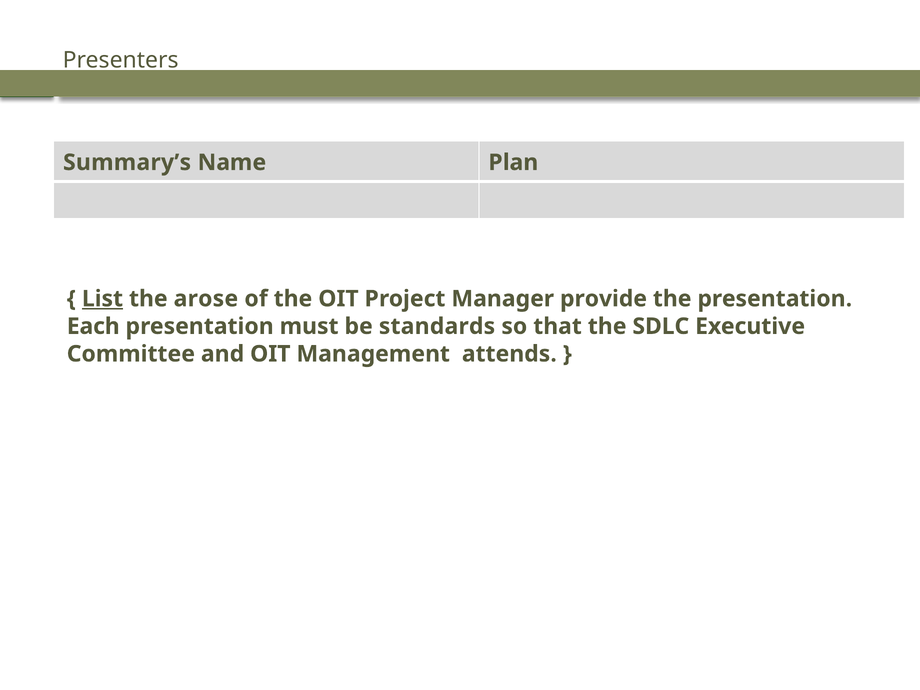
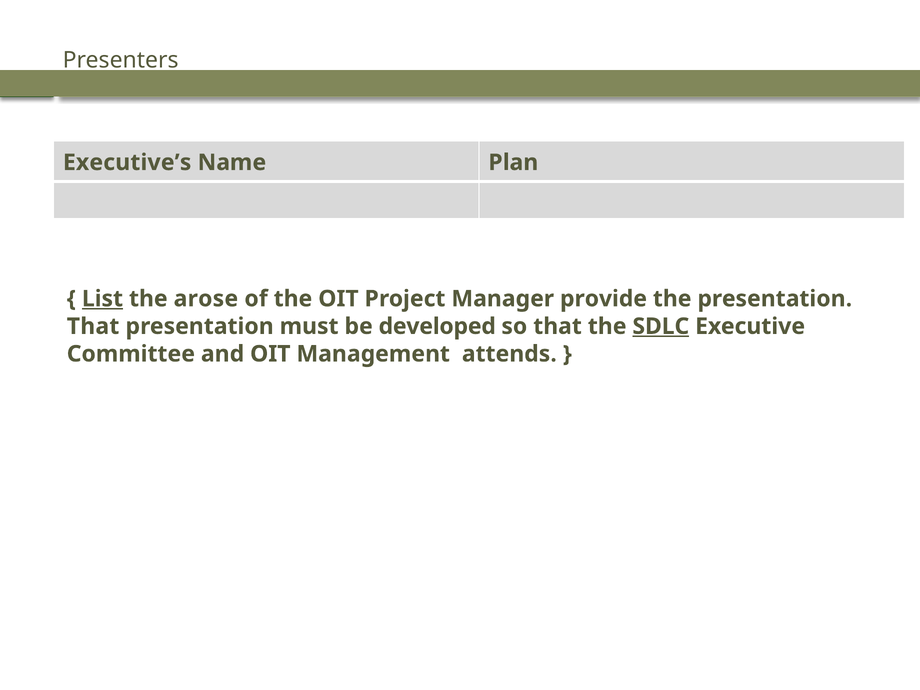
Summary’s: Summary’s -> Executive’s (127, 162)
Each: Each -> That (93, 326)
standards: standards -> developed (437, 326)
SDLC underline: none -> present (661, 326)
